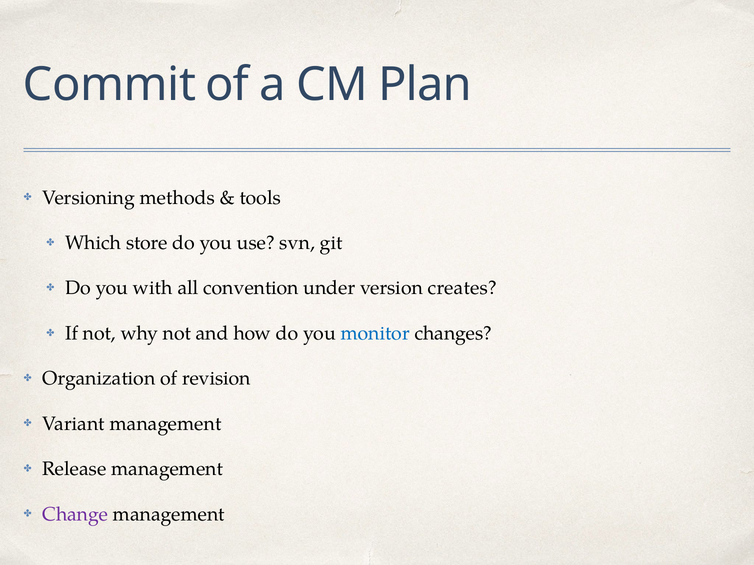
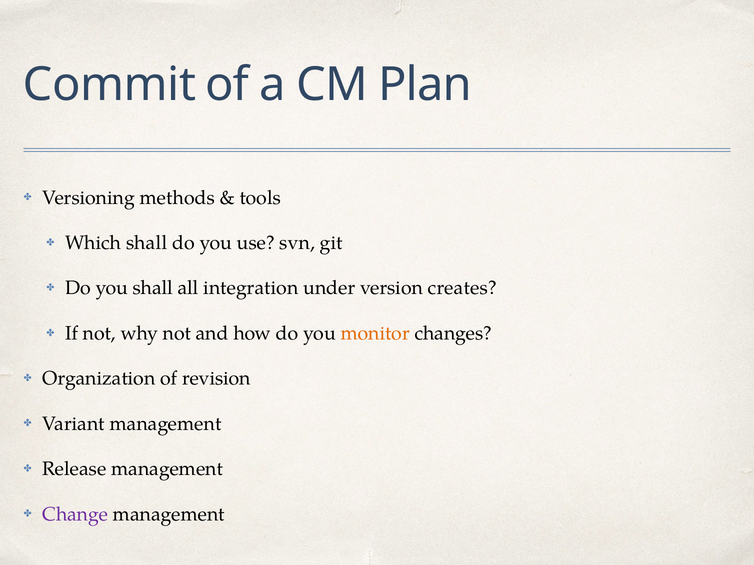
Which store: store -> shall (147, 243)
you with: with -> shall (153, 288)
convention: convention -> integration (251, 288)
monitor colour: blue -> orange (375, 334)
